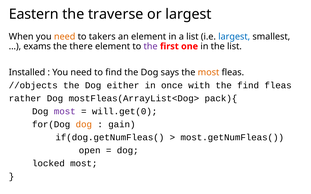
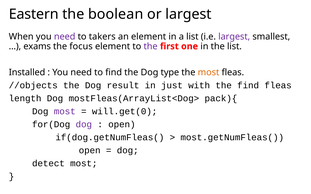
traverse: traverse -> boolean (116, 14)
need colour: orange -> purple (65, 37)
largest colour: blue -> purple (234, 37)
there: there -> focus (81, 46)
says: says -> type (170, 73)
either: either -> result (123, 86)
once: once -> just (172, 86)
rather: rather -> length (25, 99)
dog colour: orange -> purple (84, 125)
gain: gain -> open (122, 125)
locked: locked -> detect (48, 164)
